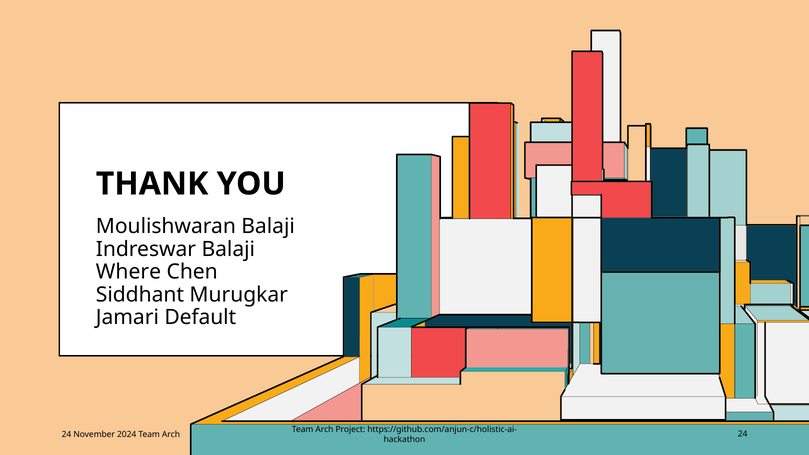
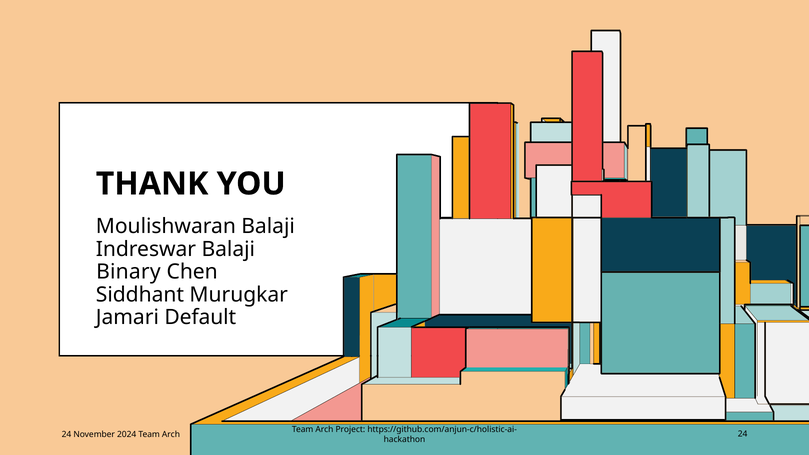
Where: Where -> Binary (128, 272)
